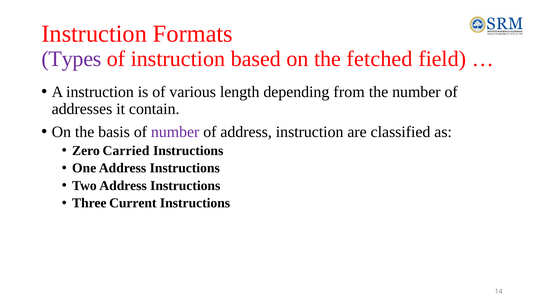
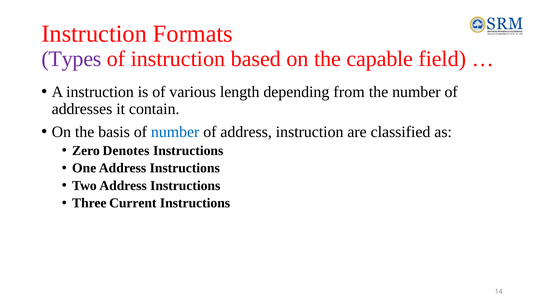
fetched: fetched -> capable (380, 59)
number colour: purple -> blue (175, 132)
Carried: Carried -> Denotes (126, 151)
